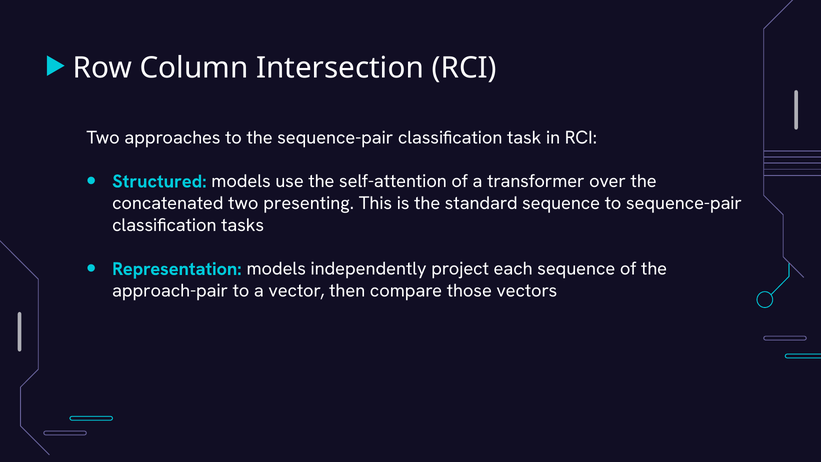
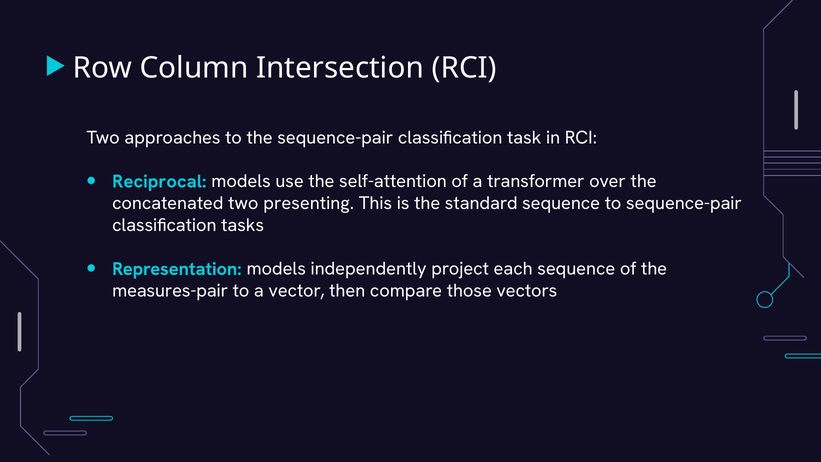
Structured: Structured -> Reciprocal (159, 181)
approach-pair: approach-pair -> measures-pair (170, 291)
